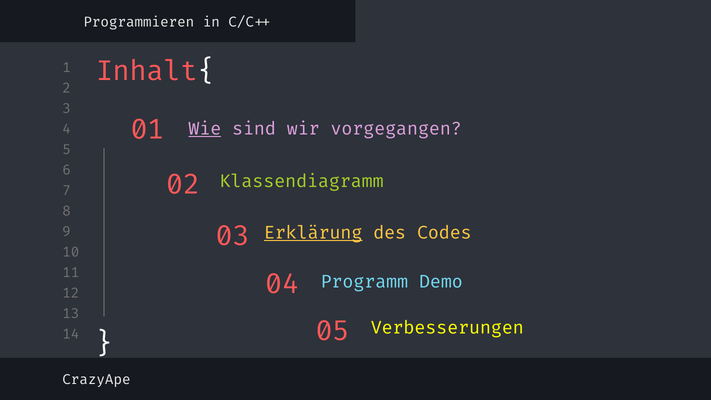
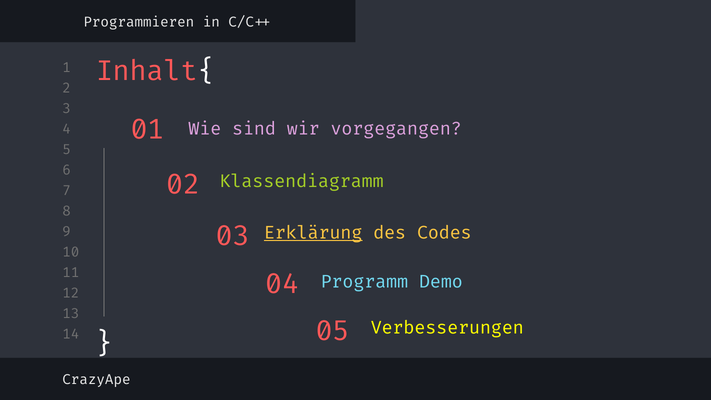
Wie underline: present -> none (205, 129)
